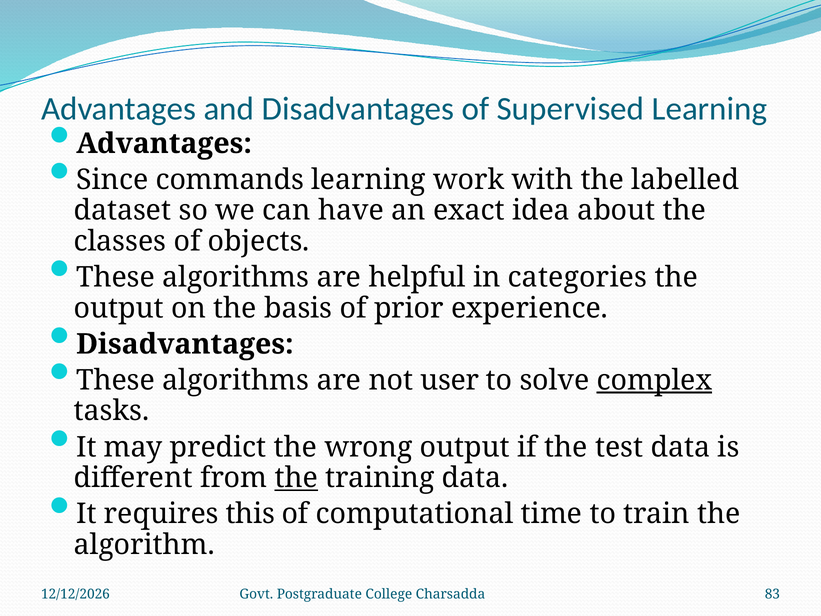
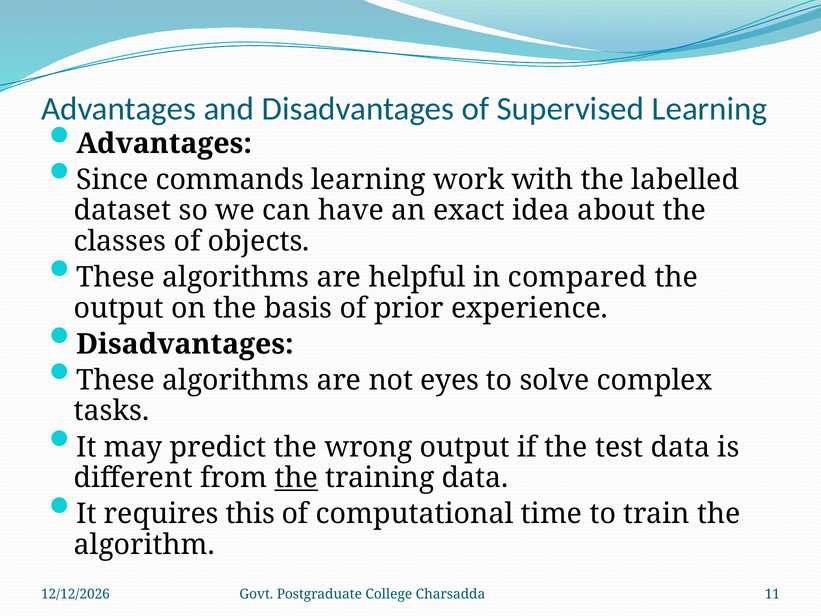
categories: categories -> compared (577, 277)
user: user -> eyes (450, 380)
complex underline: present -> none (654, 380)
83: 83 -> 11 (772, 594)
